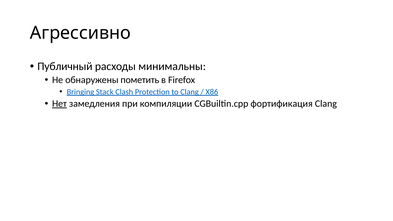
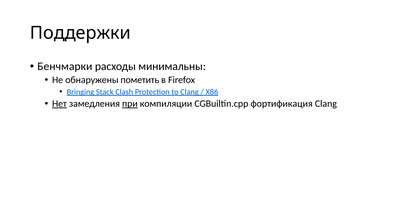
Агрессивно: Агрессивно -> Поддержки (80, 33)
Публичный: Публичный -> Бенчмарки (65, 66)
при underline: none -> present (130, 104)
